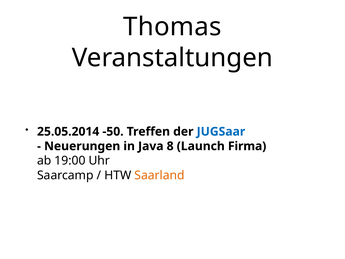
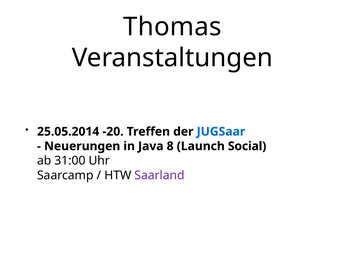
-50: -50 -> -20 (113, 131)
Firma: Firma -> Social (247, 146)
19:00: 19:00 -> 31:00 (70, 161)
Saarland colour: orange -> purple (160, 175)
